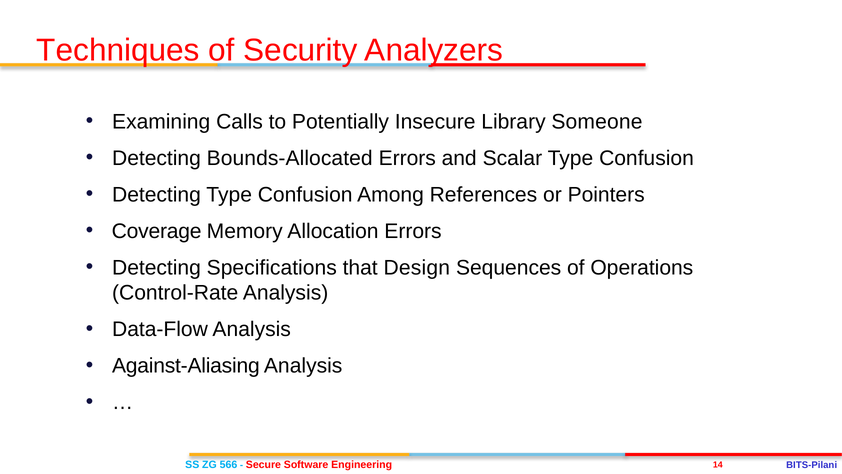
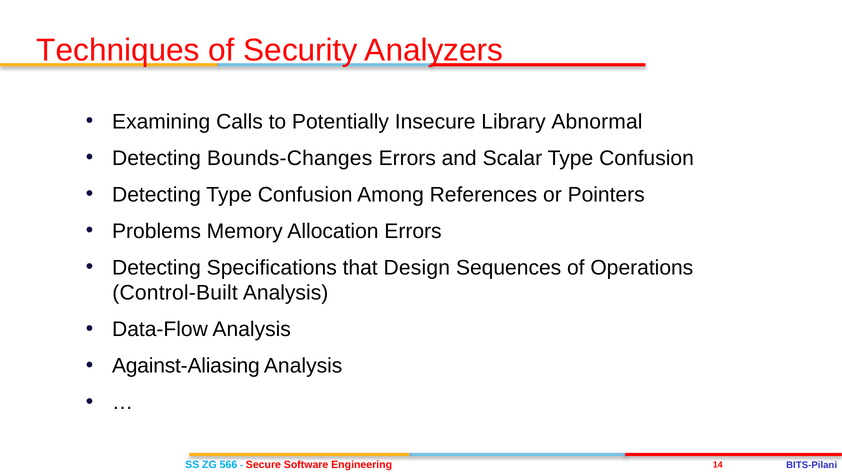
Someone: Someone -> Abnormal (597, 121)
Bounds-Allocated: Bounds-Allocated -> Bounds-Changes (290, 158)
Coverage: Coverage -> Problems (157, 231)
Control-Rate: Control-Rate -> Control-Built (175, 293)
